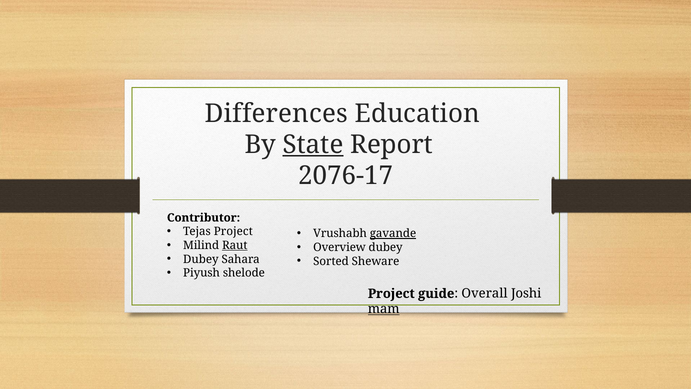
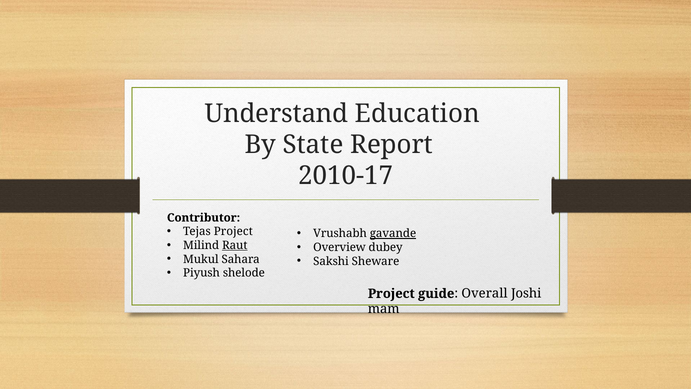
Differences: Differences -> Understand (277, 113)
State underline: present -> none (313, 145)
2076-17: 2076-17 -> 2010-17 (346, 176)
Dubey: Dubey -> Mukul (201, 259)
Sorted: Sorted -> Sakshi (331, 261)
mam underline: present -> none (384, 309)
